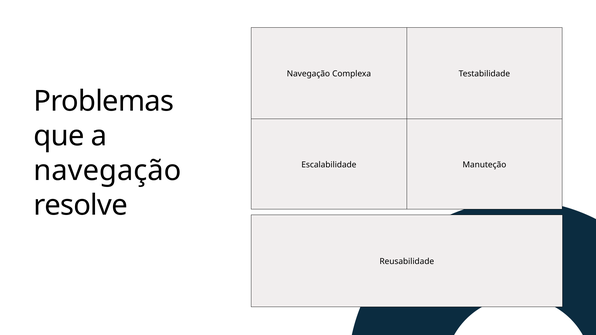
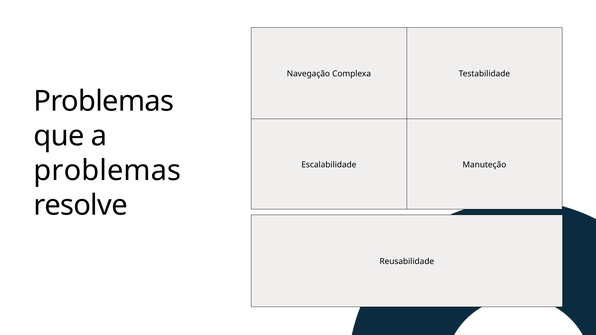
navegação: navegação -> problemas (107, 171)
